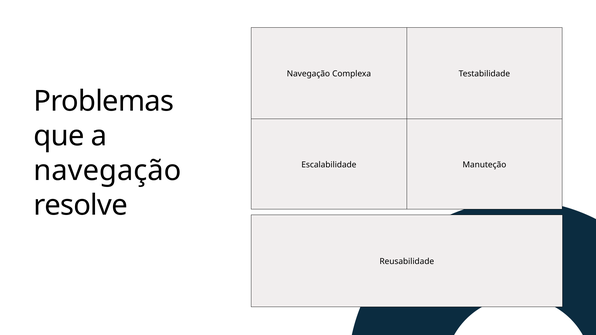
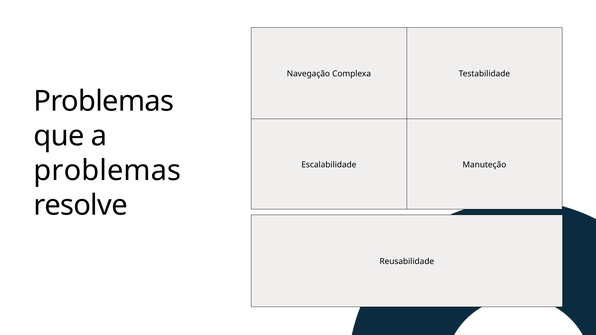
navegação: navegação -> problemas (107, 171)
